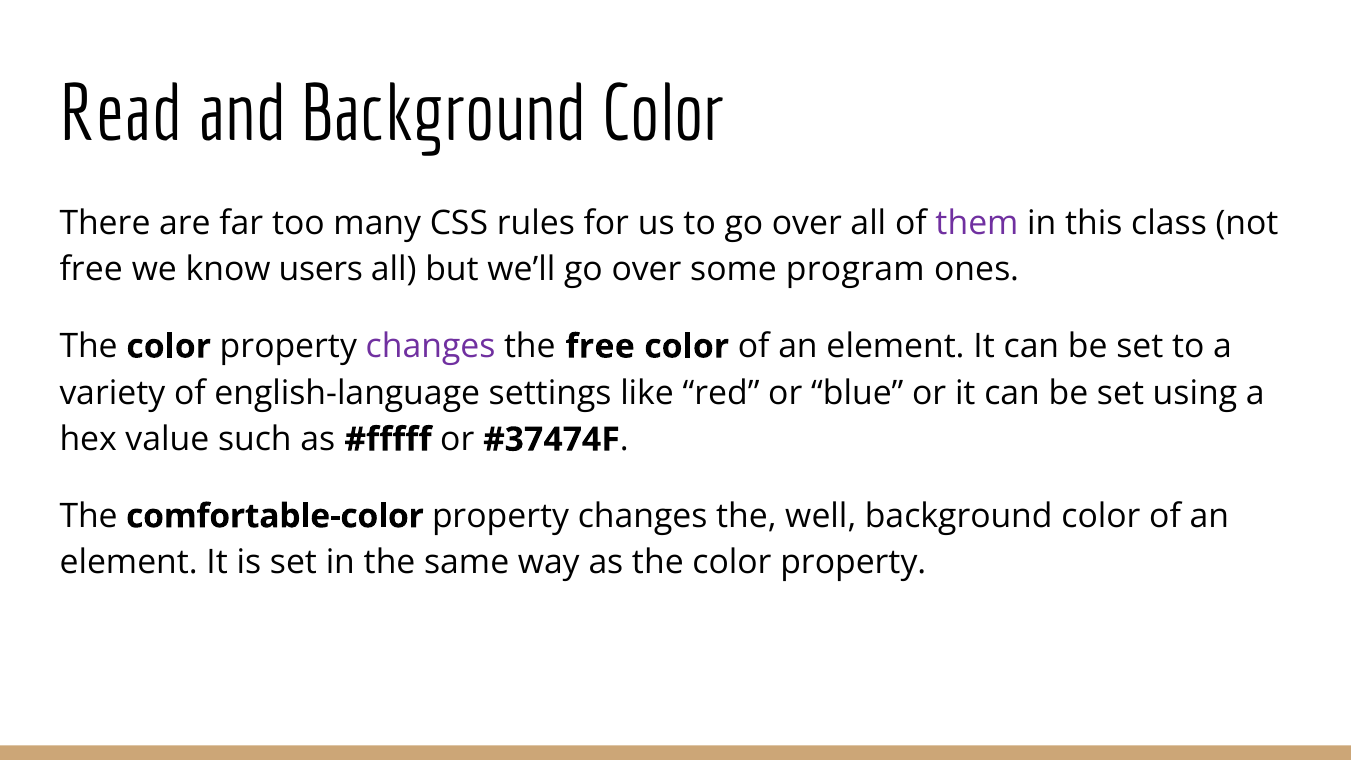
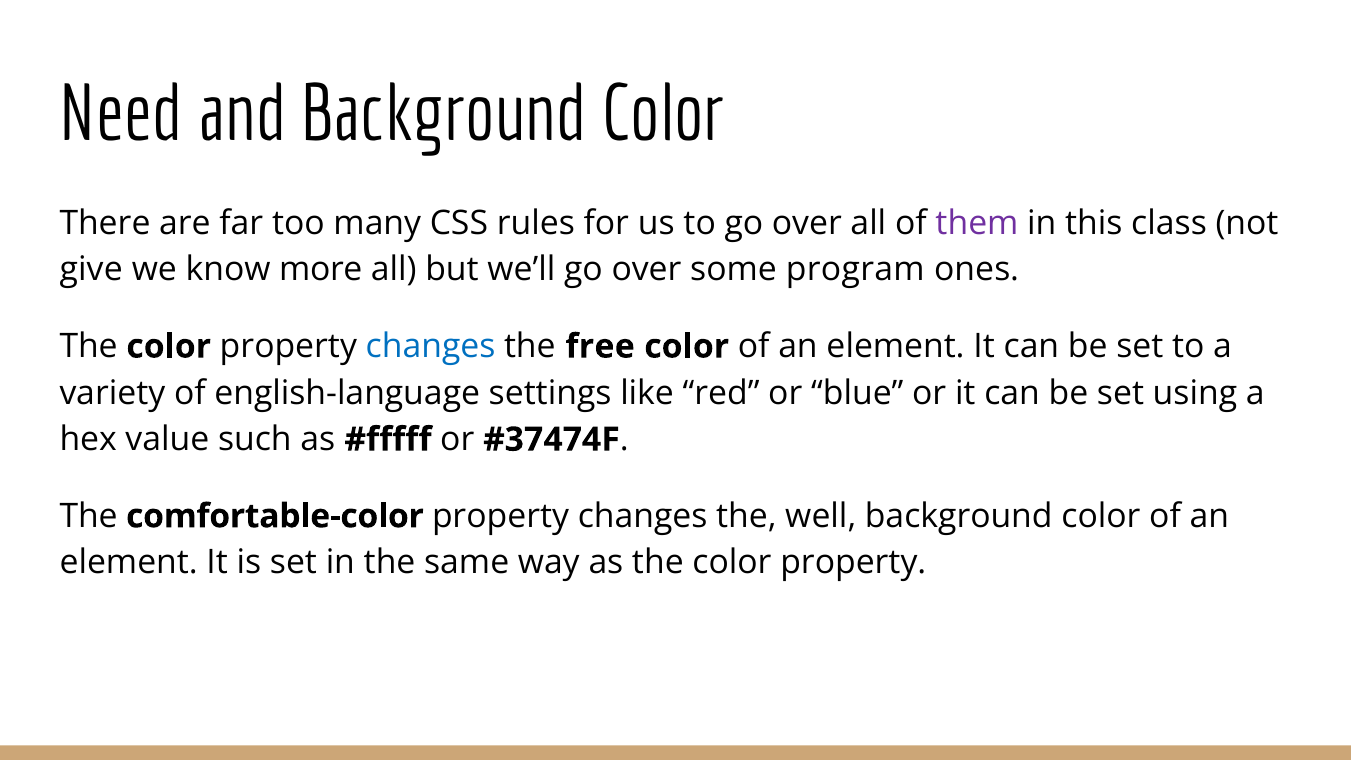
Read: Read -> Need (121, 114)
free: free -> give (91, 270)
users: users -> more (321, 270)
changes colour: purple -> blue (431, 346)
